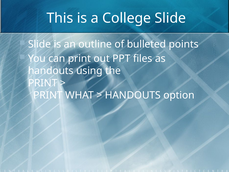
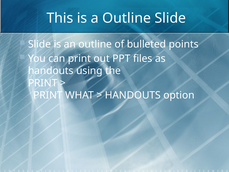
a College: College -> Outline (127, 18)
